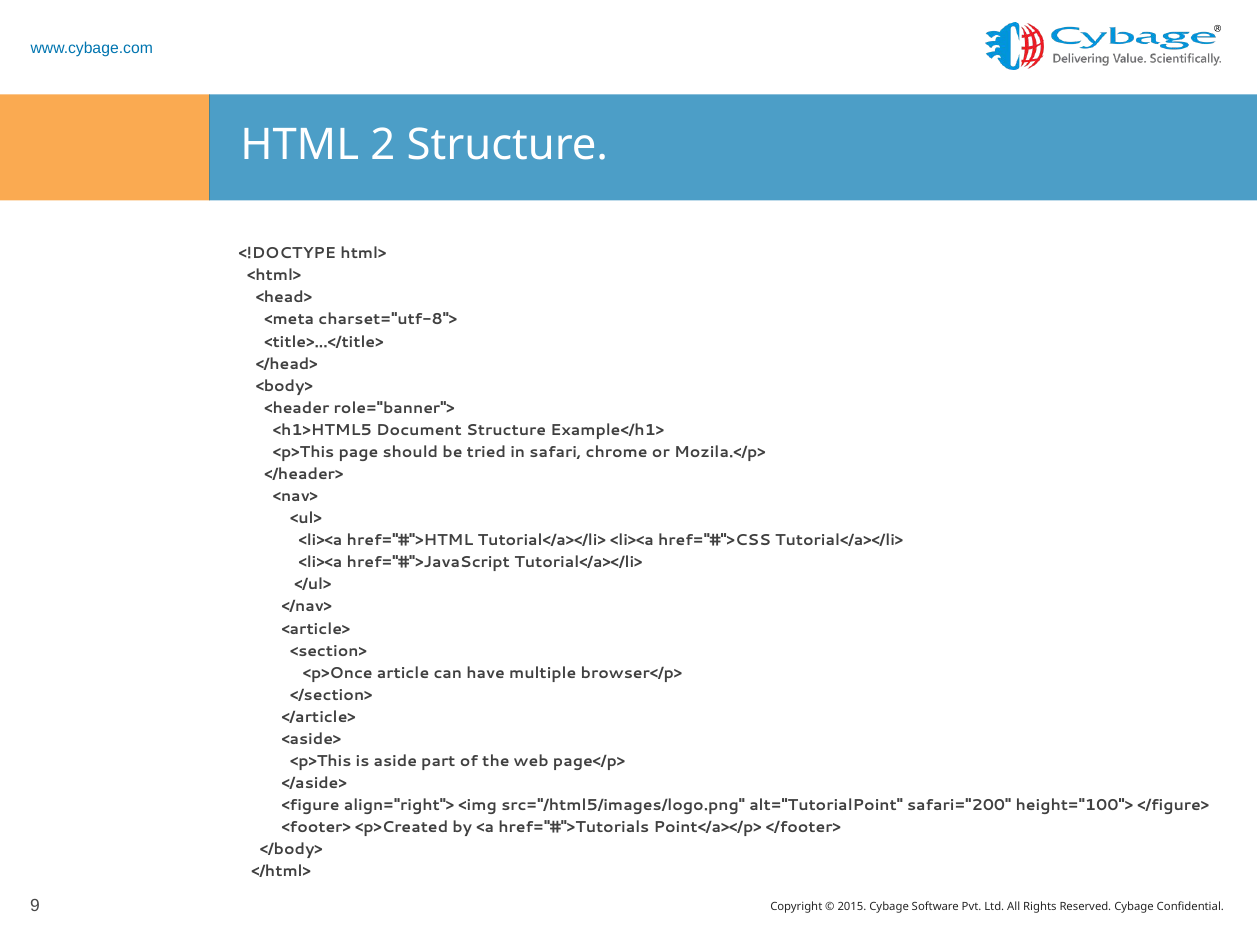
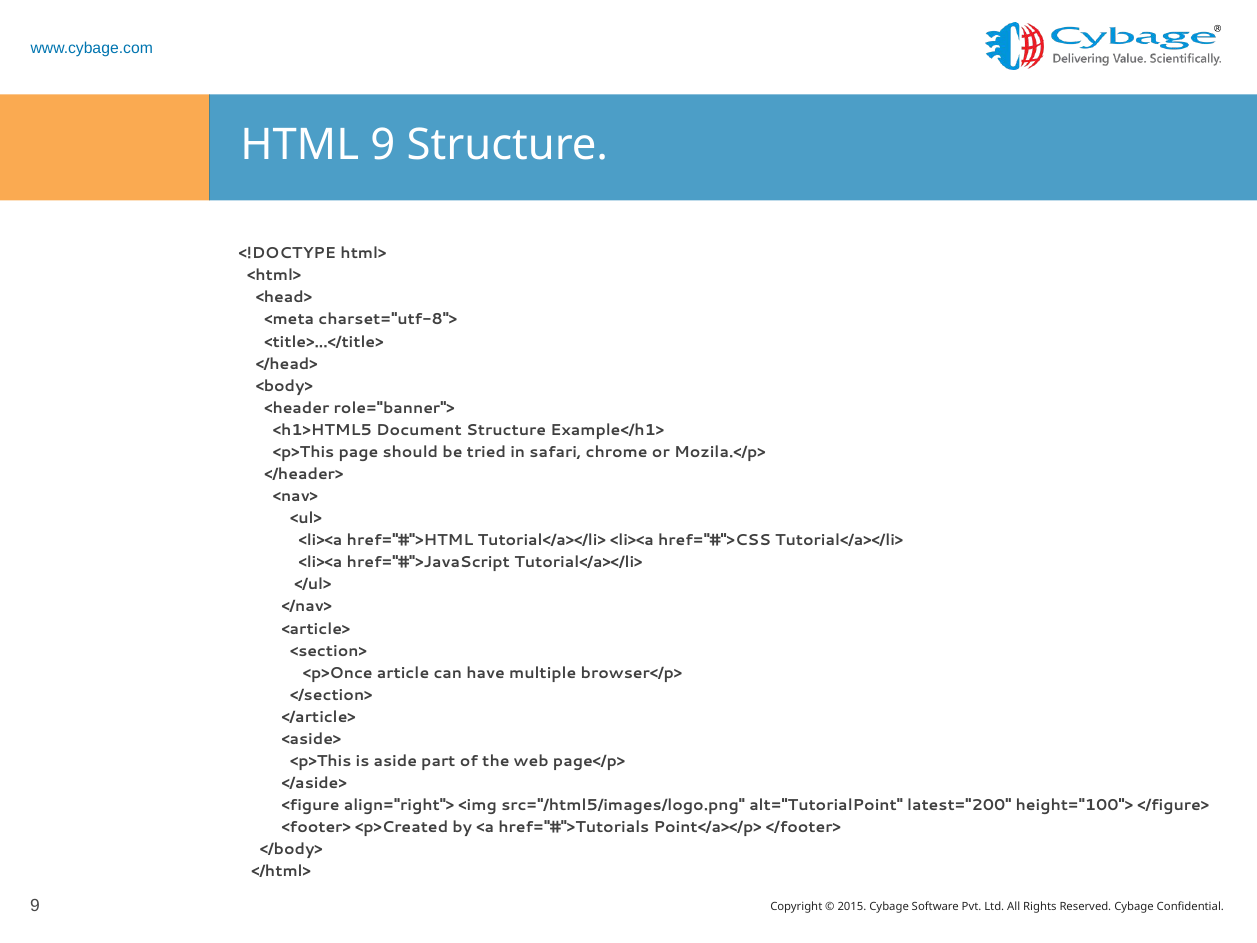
HTML 2: 2 -> 9 (383, 145)
safari="200: safari="200 -> latest="200 (959, 805)
